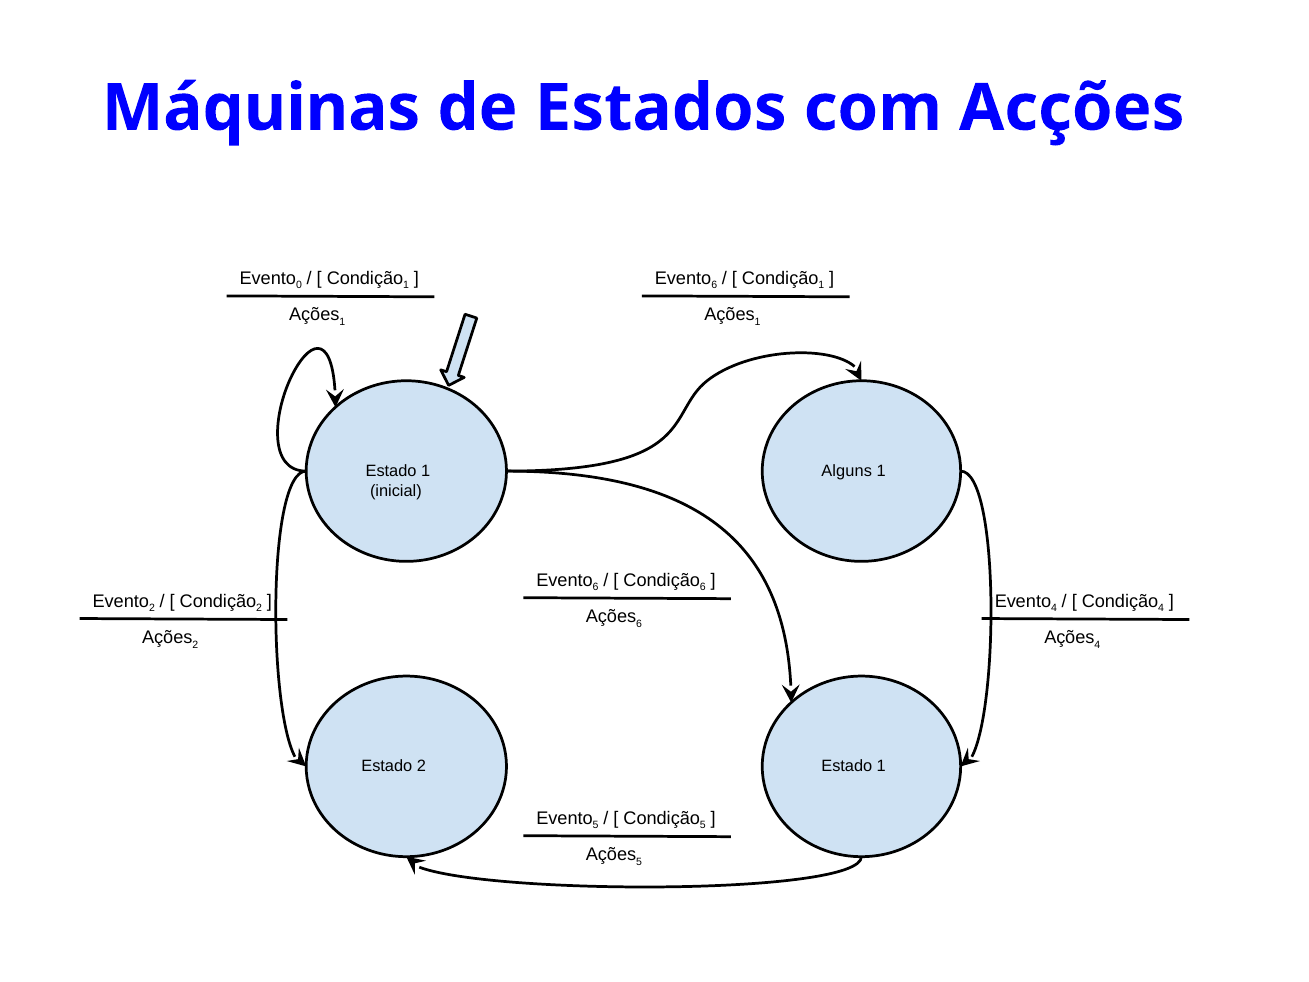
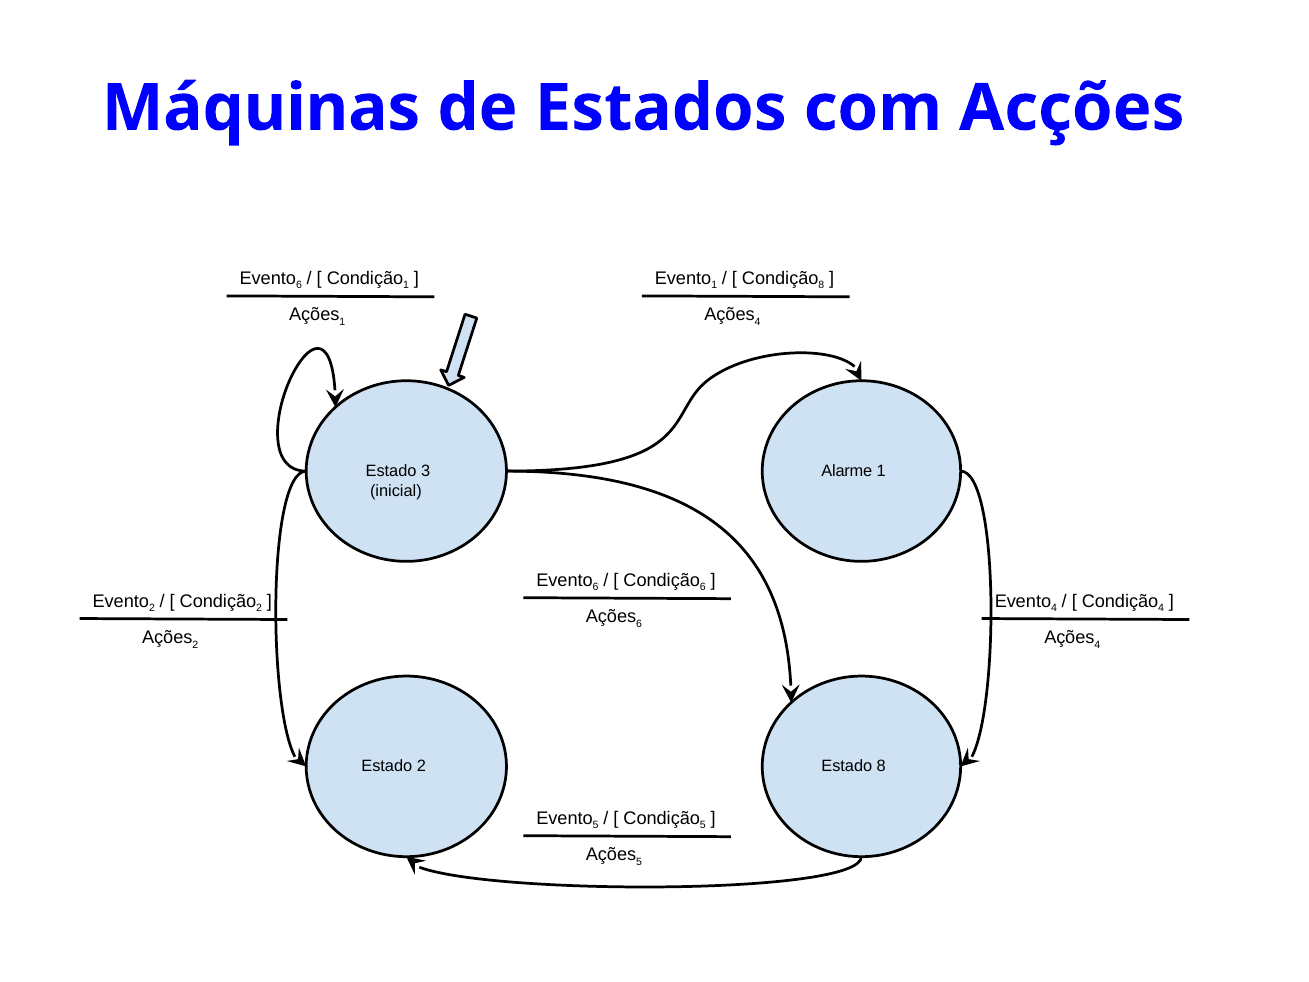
0: 0 -> 6 (299, 285)
6: 6 -> 1 (714, 285)
1: 1 -> 8 (821, 285)
1: 1 -> 4 (758, 322)
1: 1 -> 3 (426, 471)
Alguns: Alguns -> Alarme (847, 471)
1: 1 -> 8 (881, 766)
